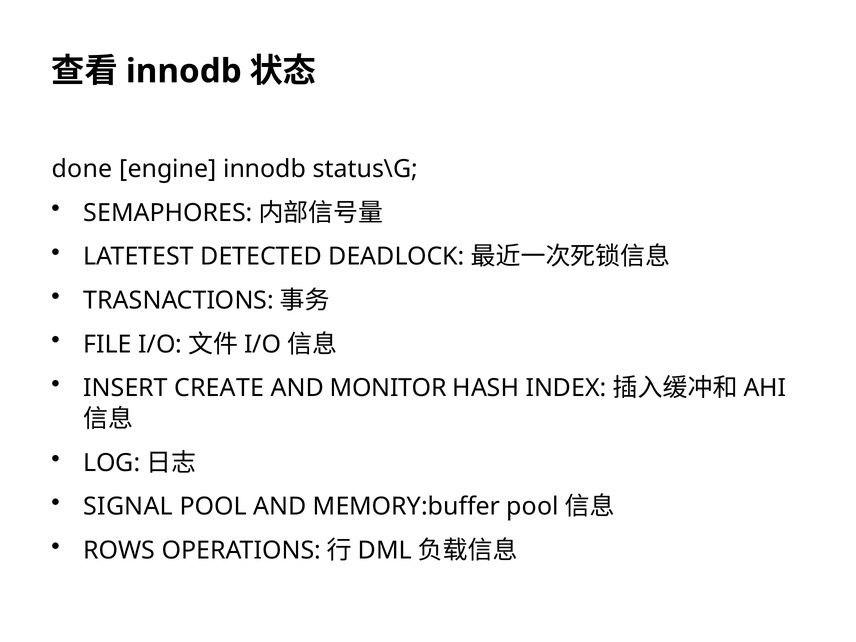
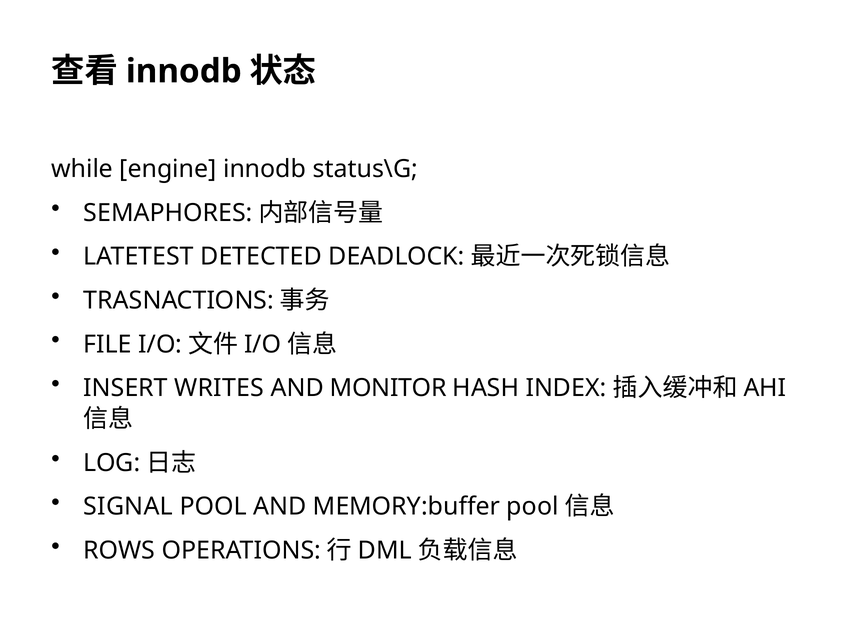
done: done -> while (82, 169)
CREATE: CREATE -> WRITES (219, 388)
